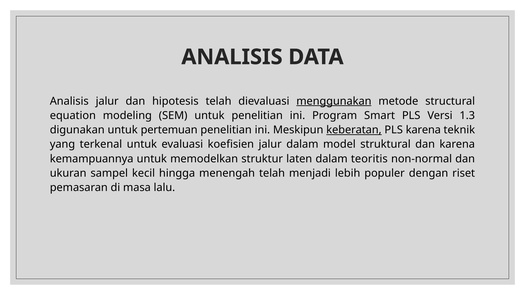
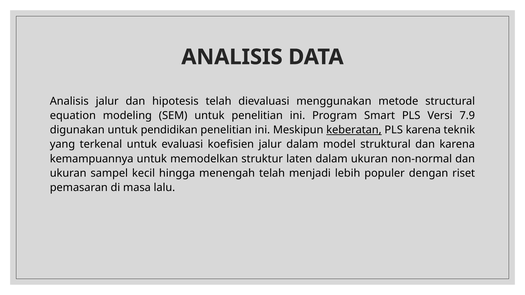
menggunakan underline: present -> none (334, 101)
1.3: 1.3 -> 7.9 (467, 116)
pertemuan: pertemuan -> pendidikan (169, 130)
dalam teoritis: teoritis -> ukuran (369, 159)
